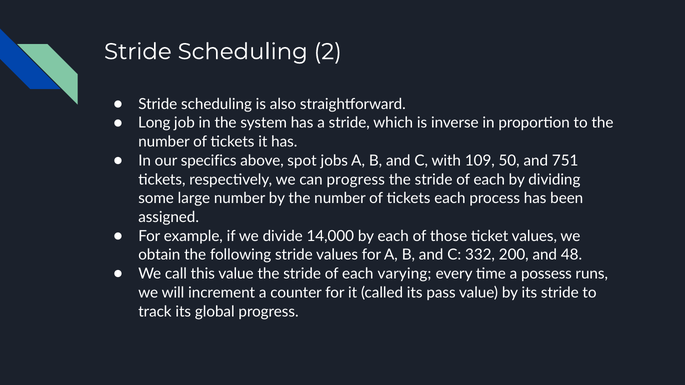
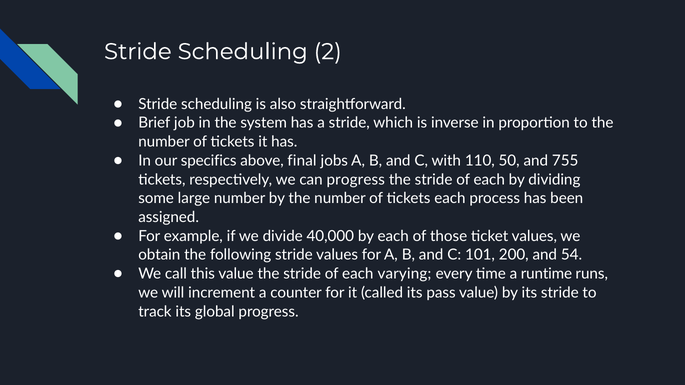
Long: Long -> Brief (154, 123)
spot: spot -> final (302, 161)
109: 109 -> 110 (480, 161)
751: 751 -> 755 (565, 161)
14,000: 14,000 -> 40,000 (330, 236)
332: 332 -> 101 (480, 255)
48: 48 -> 54 (571, 255)
possess: possess -> runtime (546, 274)
